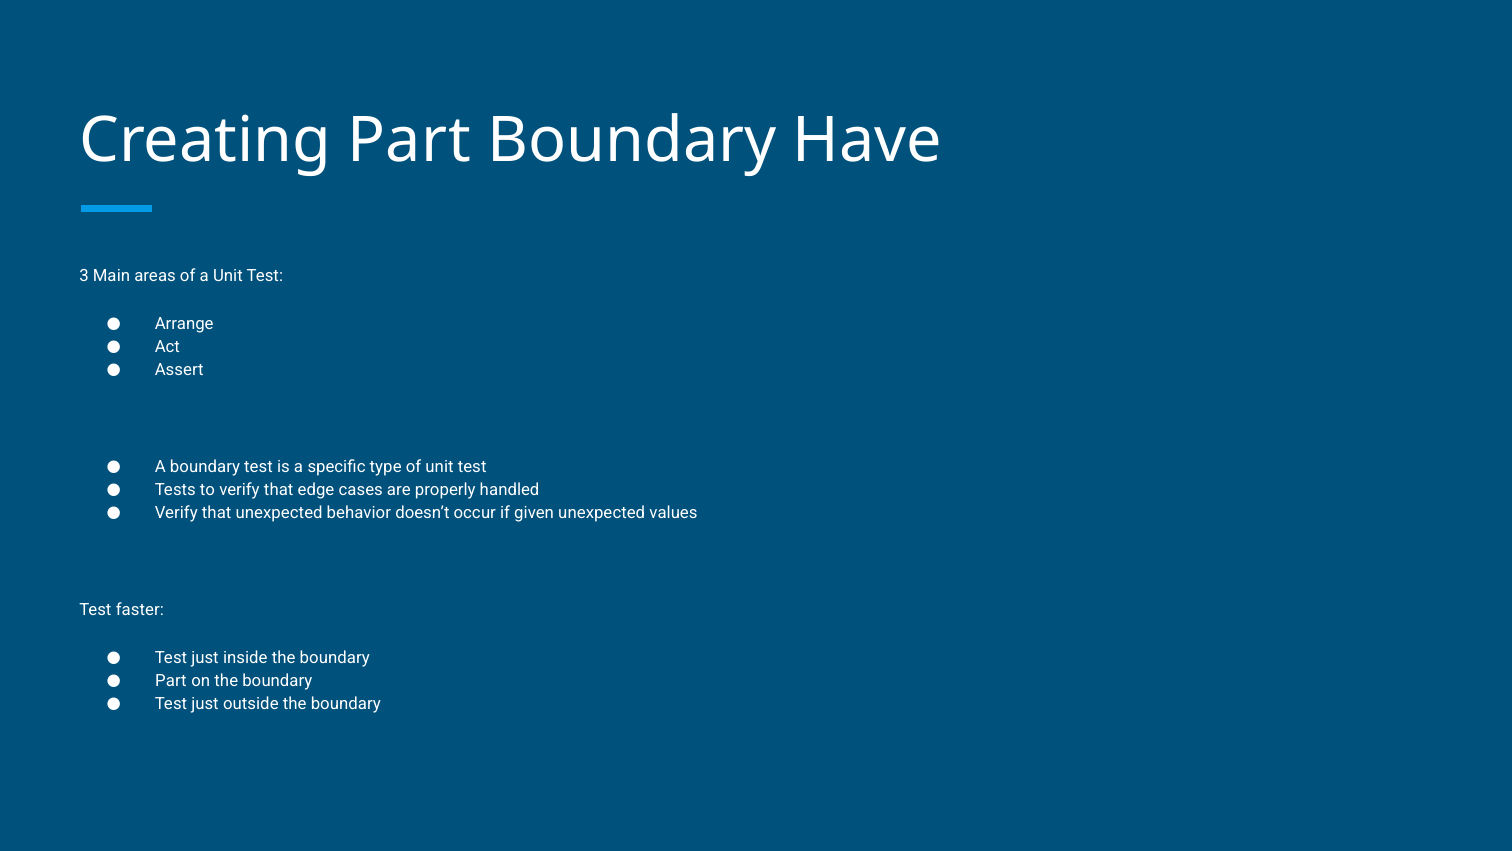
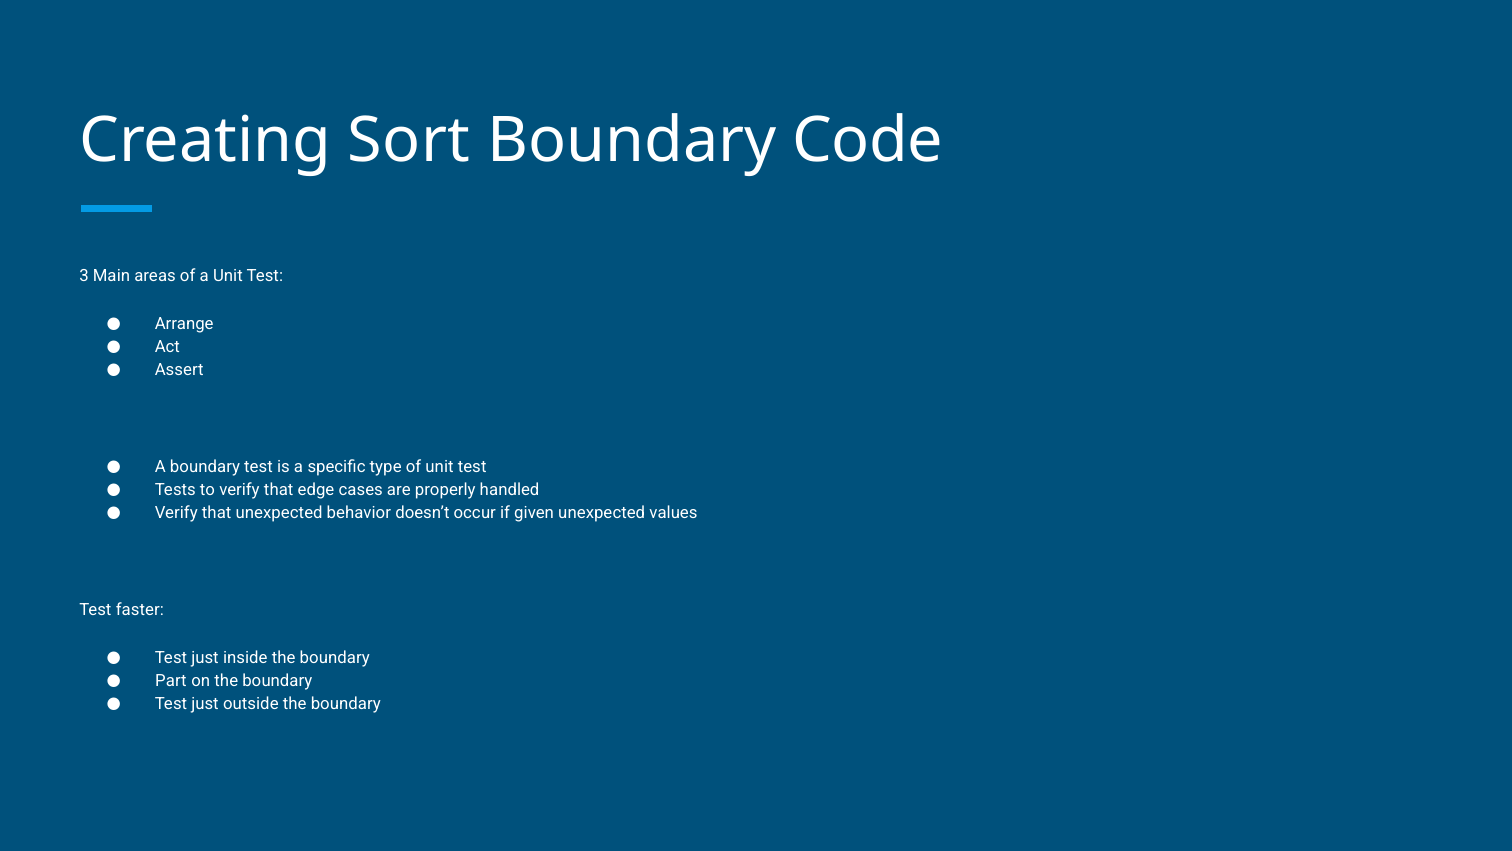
Creating Part: Part -> Sort (409, 141)
Have: Have -> Code (868, 141)
